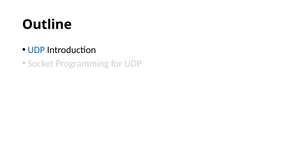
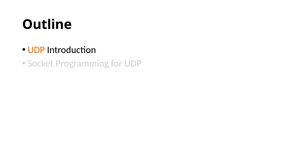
UDP colour: blue -> orange (36, 50)
